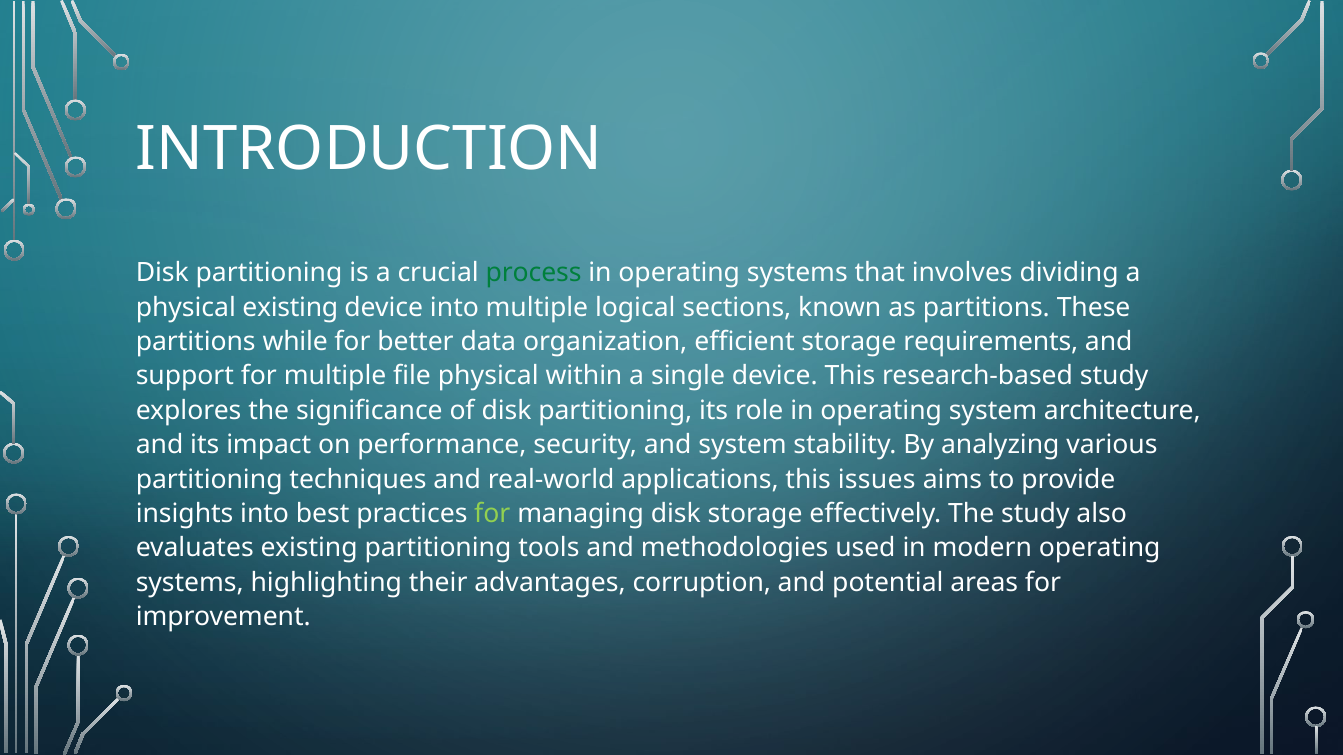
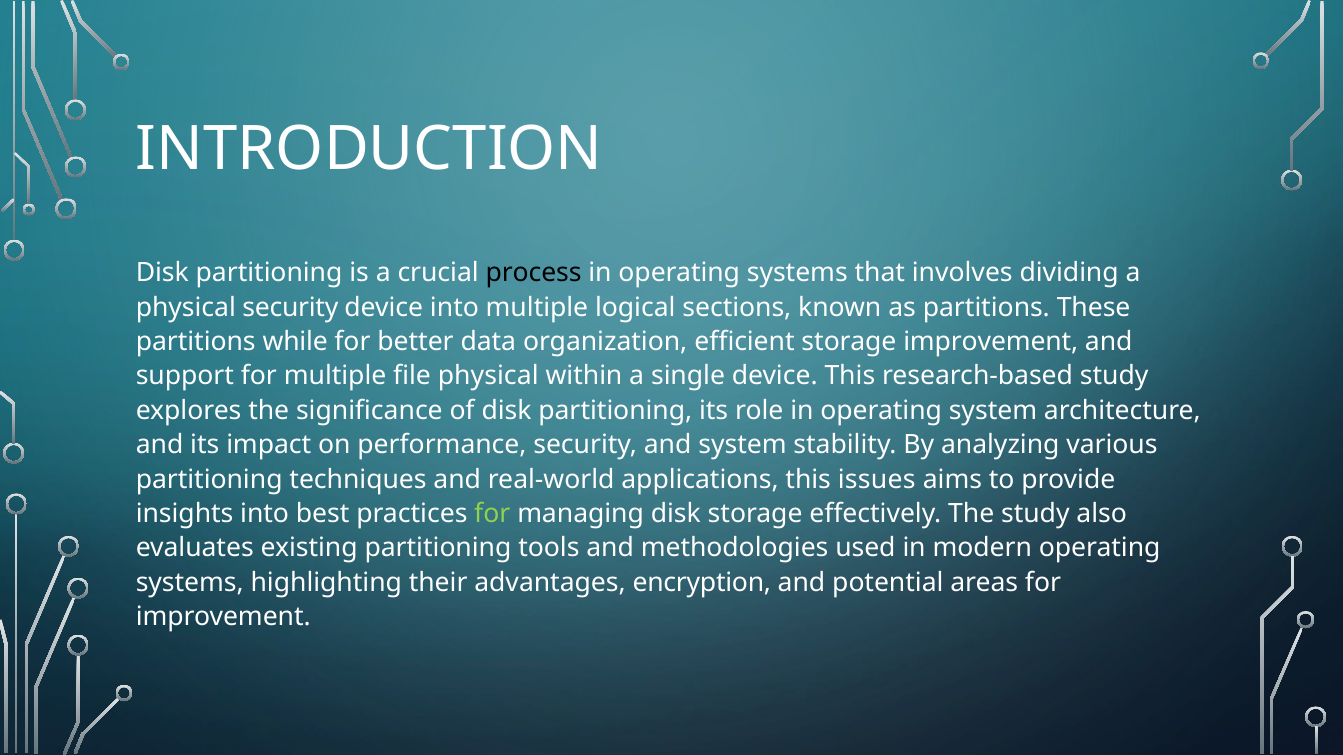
process colour: green -> black (534, 273)
physical existing: existing -> security (290, 308)
storage requirements: requirements -> improvement (991, 342)
corruption: corruption -> encryption (702, 583)
